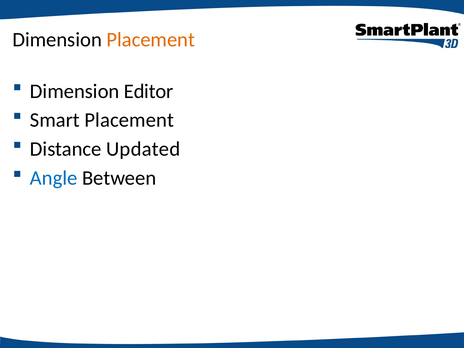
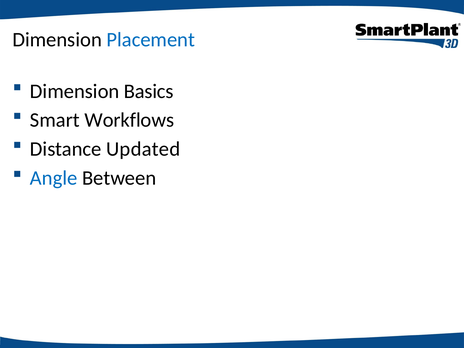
Placement colour: orange -> blue (151, 40)
Editor: Editor -> Basics (149, 91)
Smart Placement: Placement -> Workflows (129, 120)
